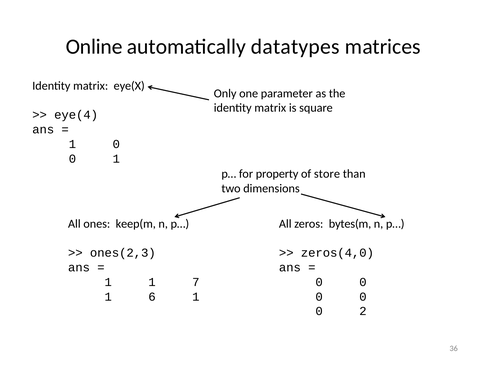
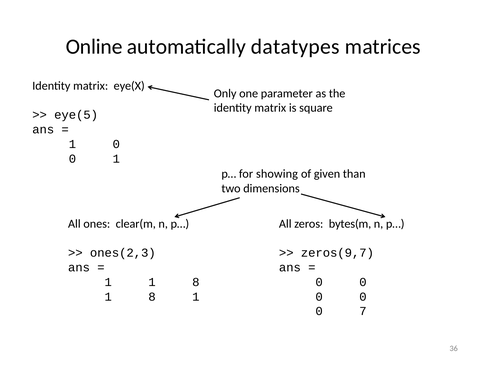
eye(4: eye(4 -> eye(5 (76, 115)
property: property -> showing (277, 174)
store: store -> given (327, 174)
keep(m: keep(m -> clear(m (136, 224)
zeros(4,0: zeros(4,0 -> zeros(9,7 (337, 253)
1 1 7: 7 -> 8 (196, 282)
6: 6 -> 8 (152, 297)
2: 2 -> 7 (363, 311)
